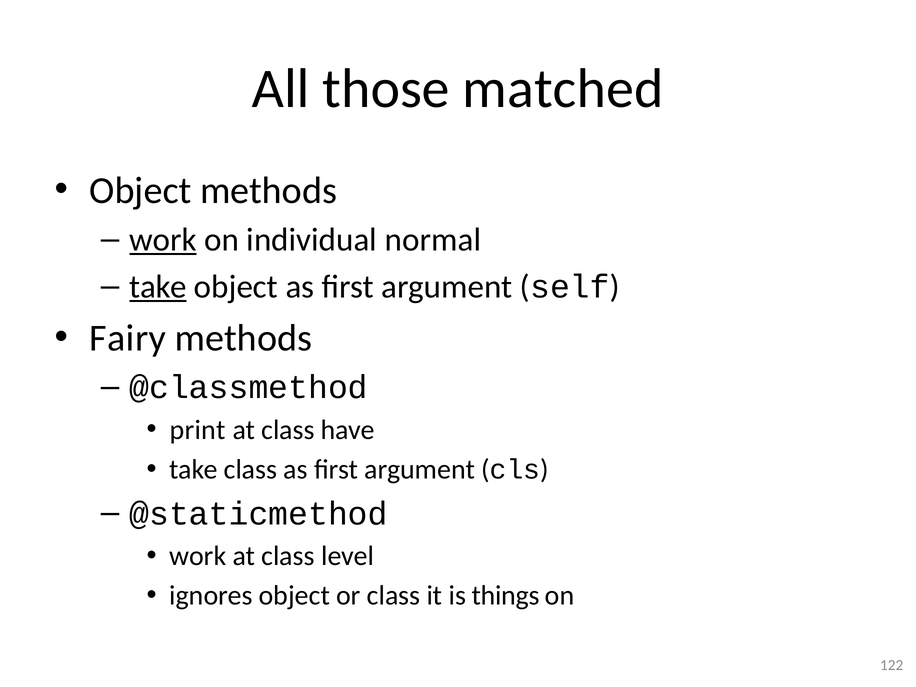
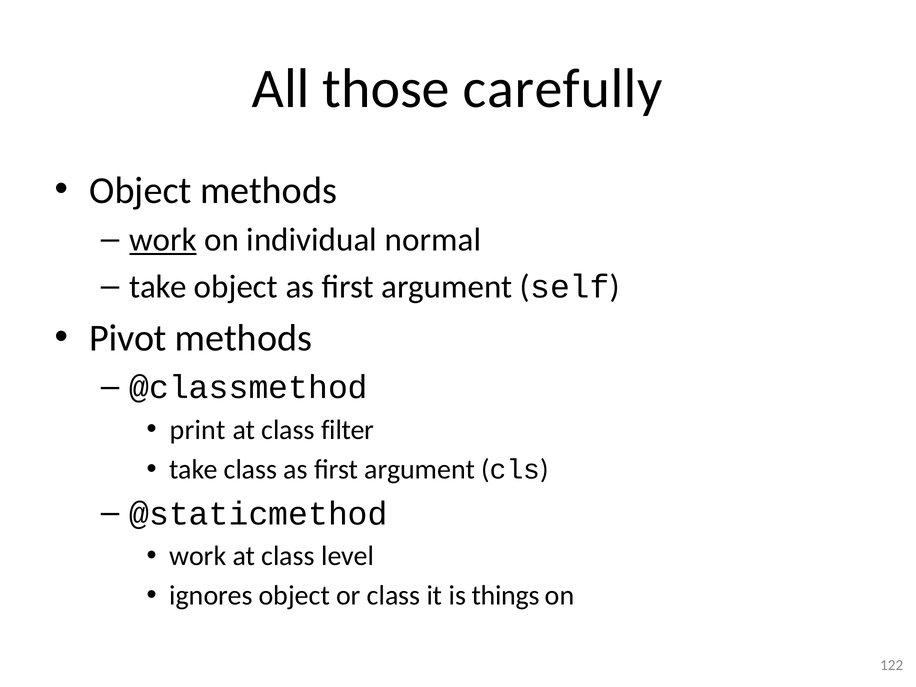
matched: matched -> carefully (563, 89)
take underline: present -> none (158, 287)
Fairy: Fairy -> Pivot (128, 338)
have: have -> filter (348, 430)
